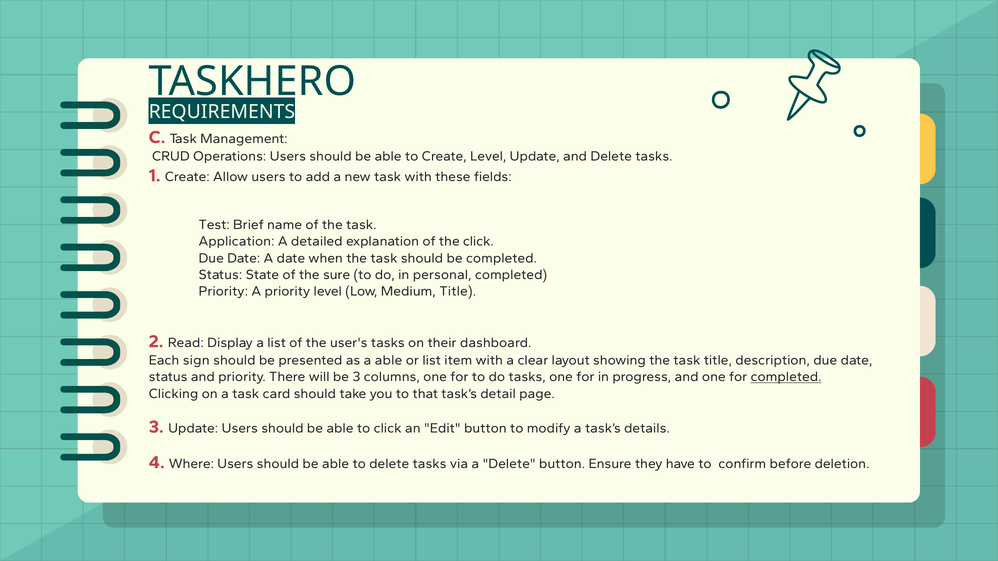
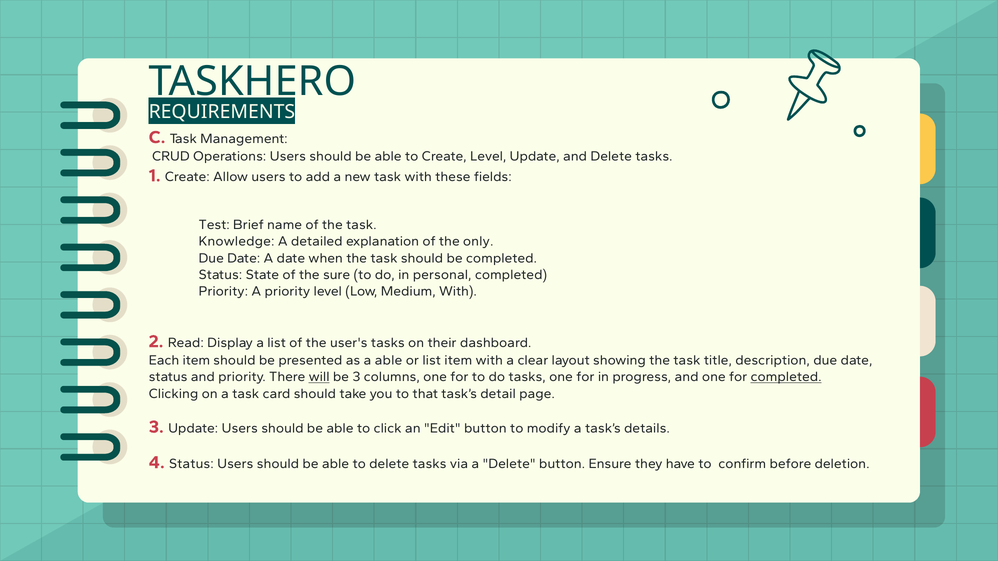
Application: Application -> Knowledge (237, 242)
the click: click -> only (478, 242)
Medium Title: Title -> With (458, 292)
Each sign: sign -> item (196, 360)
will underline: none -> present (319, 377)
4 Where: Where -> Status (191, 464)
